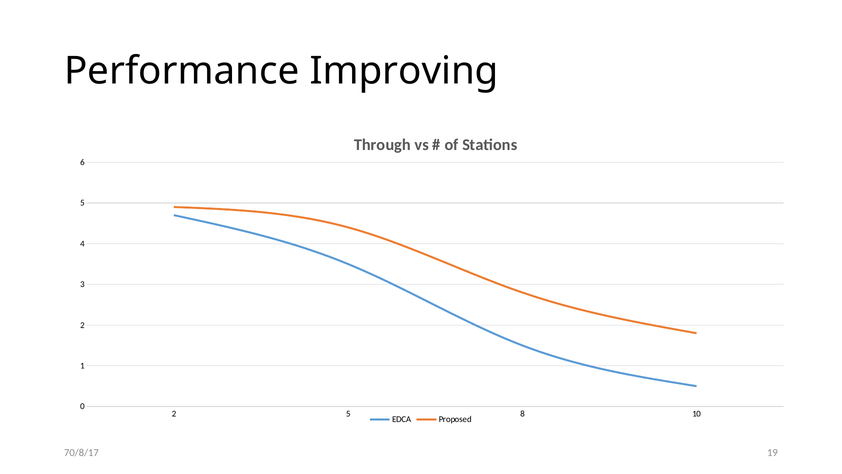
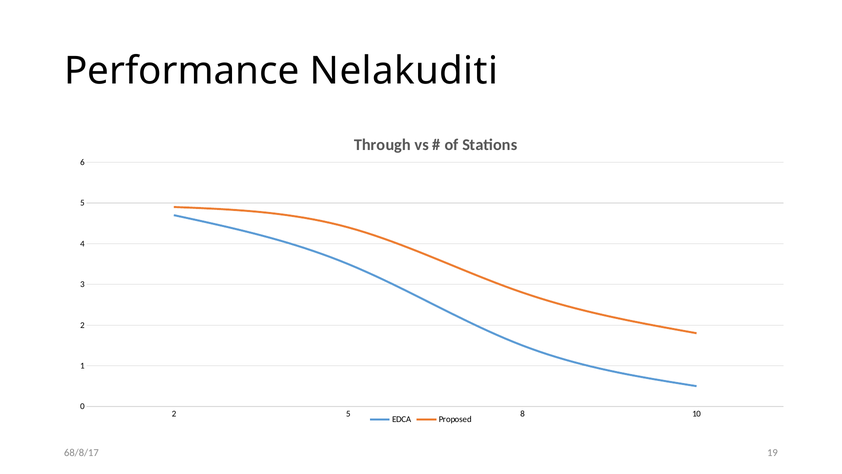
Improving: Improving -> Nelakuditi (404, 71)
70/8/17: 70/8/17 -> 68/8/17 (81, 452)
